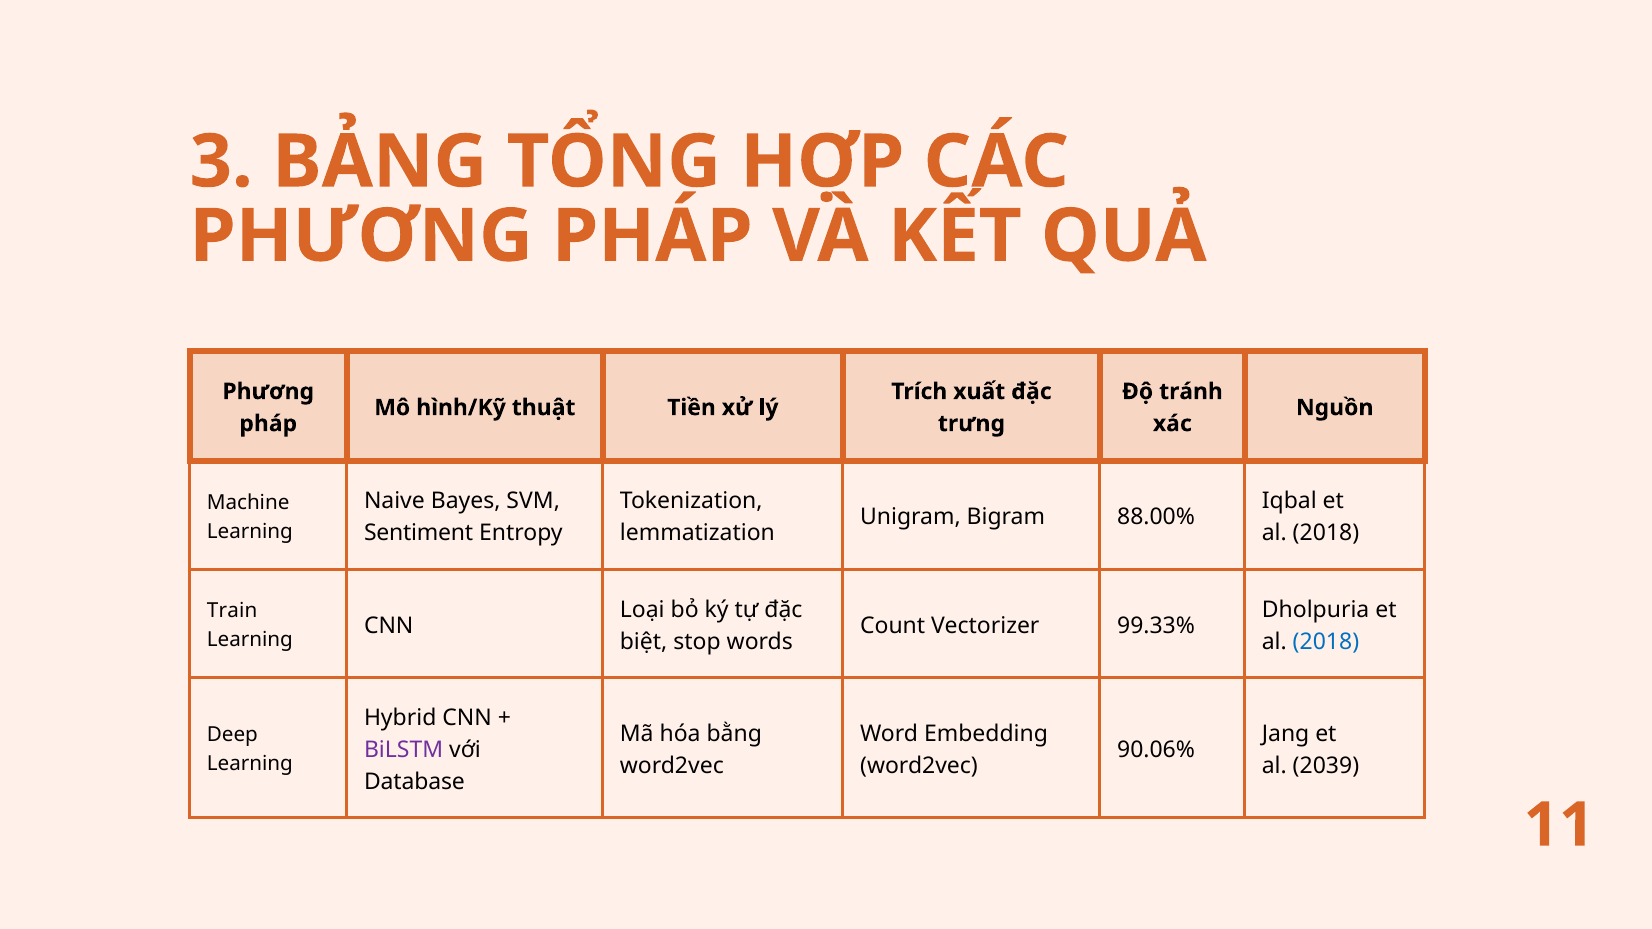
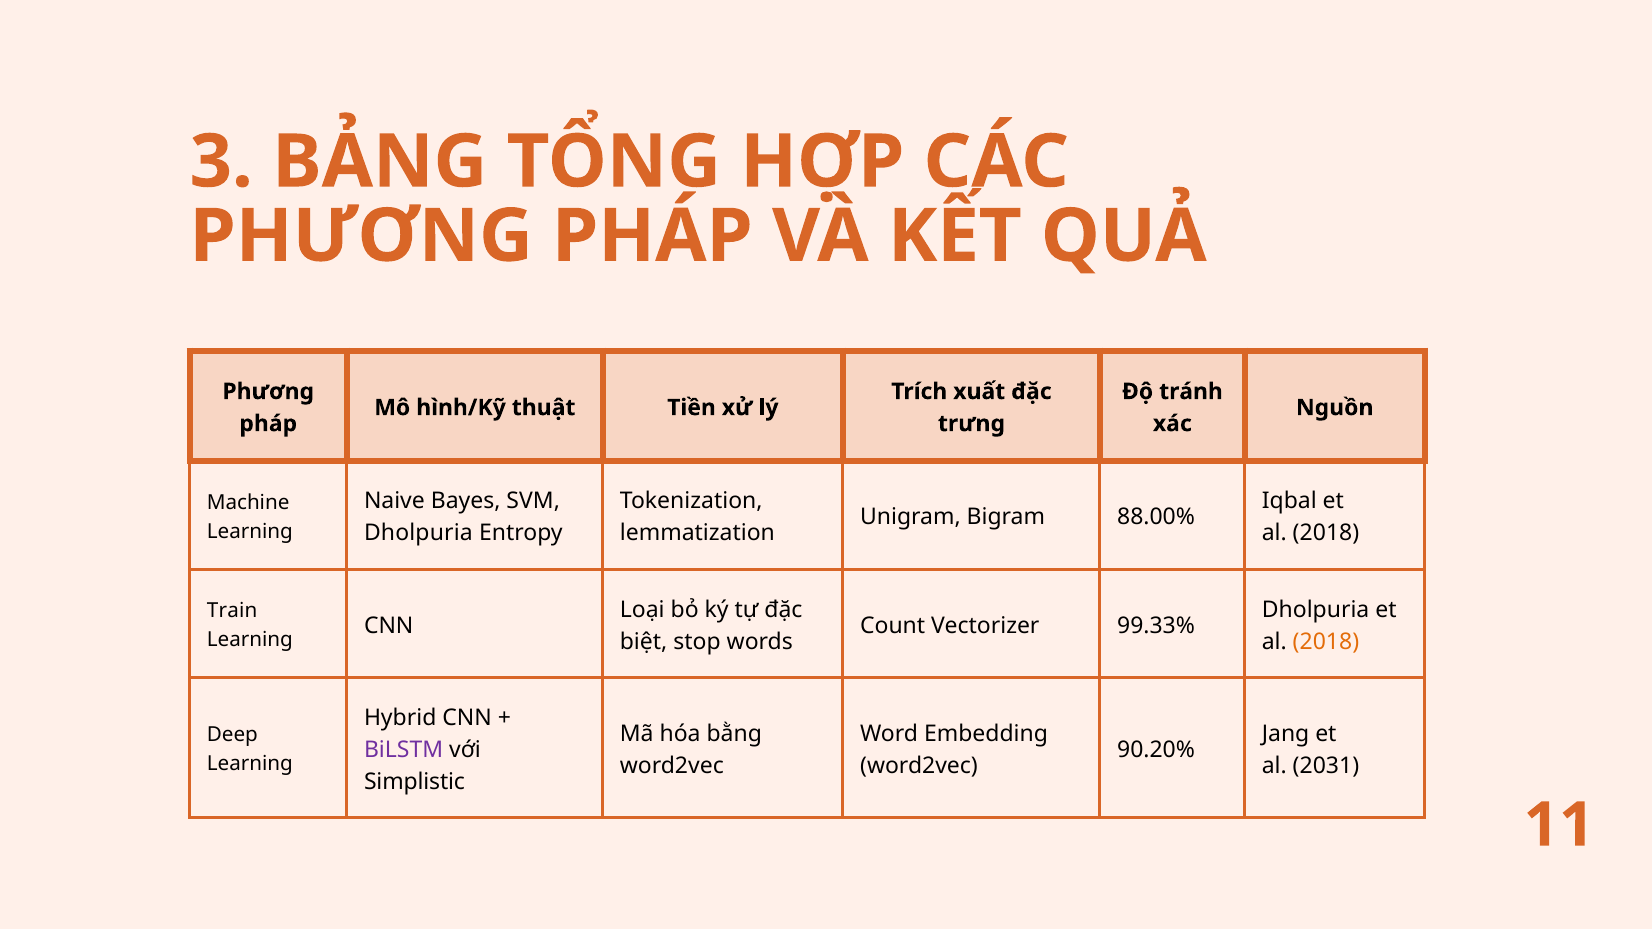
Sentiment: Sentiment -> Dholpuria (418, 533)
2018 colour: blue -> orange (1326, 642)
90.06%: 90.06% -> 90.20% (1156, 750)
2039: 2039 -> 2031 (1326, 766)
Database: Database -> Simplistic (414, 782)
